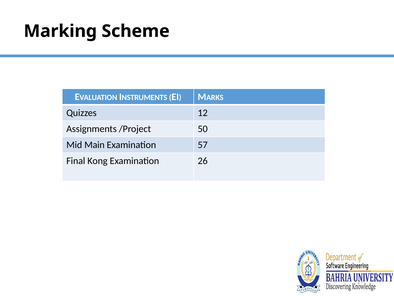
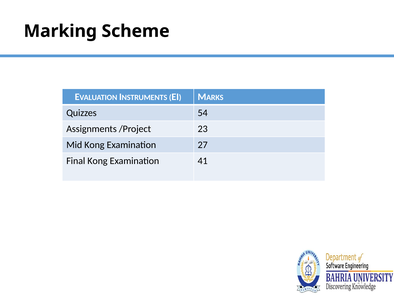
12: 12 -> 54 (203, 113)
50: 50 -> 23 (203, 129)
Mid Main: Main -> Kong (94, 145)
57: 57 -> 27 (203, 145)
26: 26 -> 41 (203, 161)
